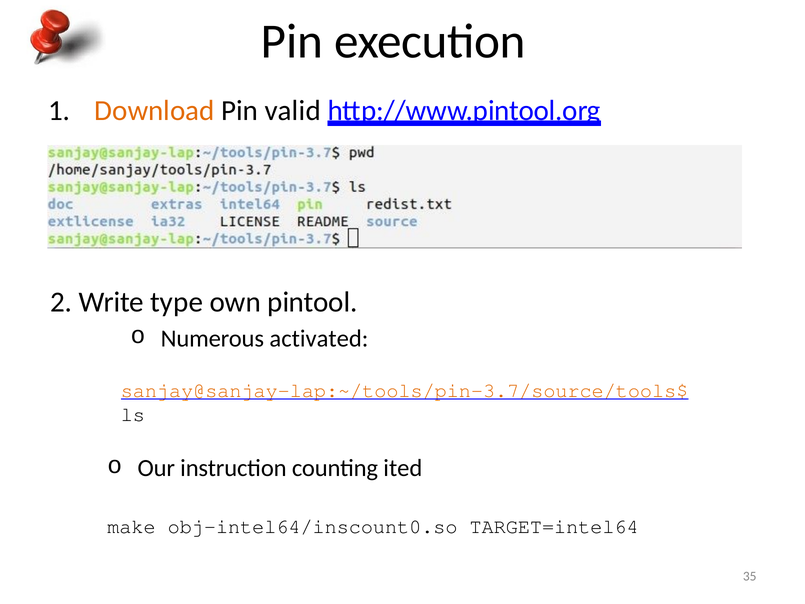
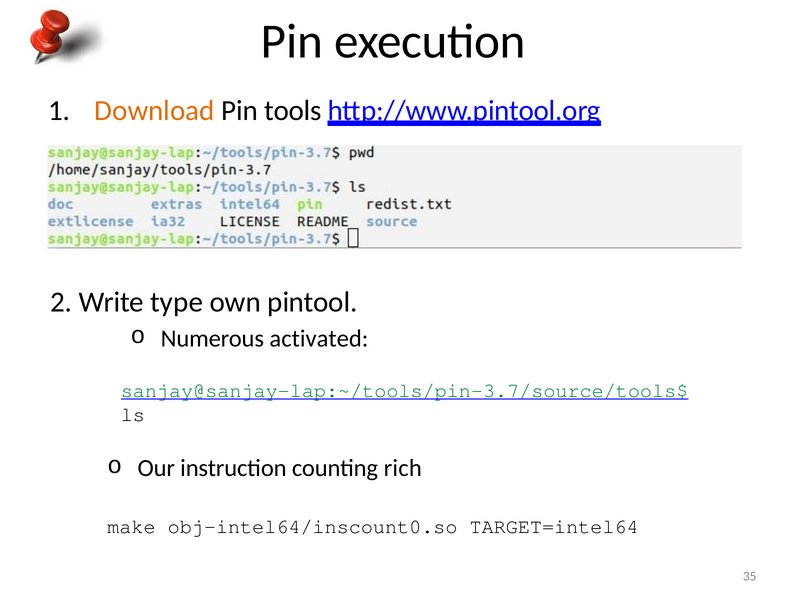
valid: valid -> tools (293, 111)
sanjay@sanjay-lap:~/tools/pin-3.7/source/tools$ colour: orange -> green (405, 390)
ited: ited -> rich (403, 468)
